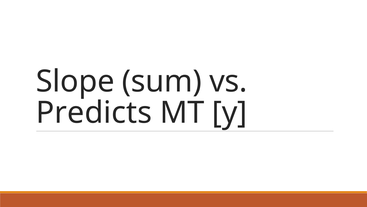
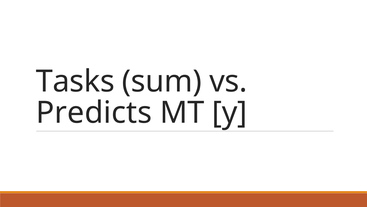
Slope: Slope -> Tasks (75, 81)
